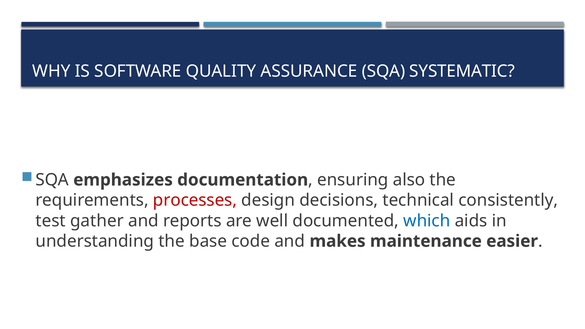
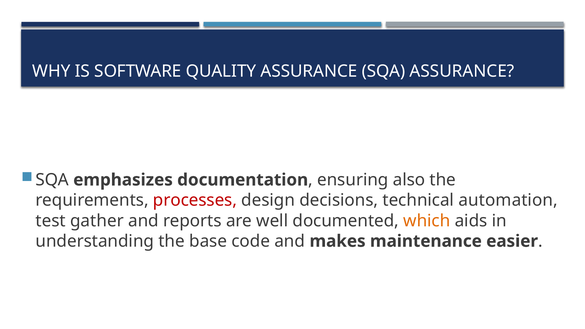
SQA SYSTEMATIC: SYSTEMATIC -> ASSURANCE (462, 71)
consistently: consistently -> automation (508, 200)
which colour: blue -> orange (427, 221)
